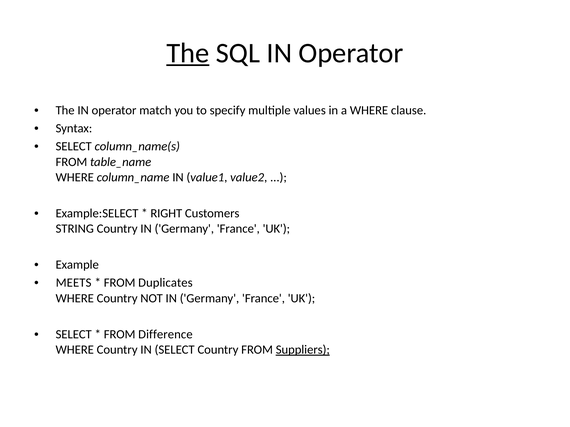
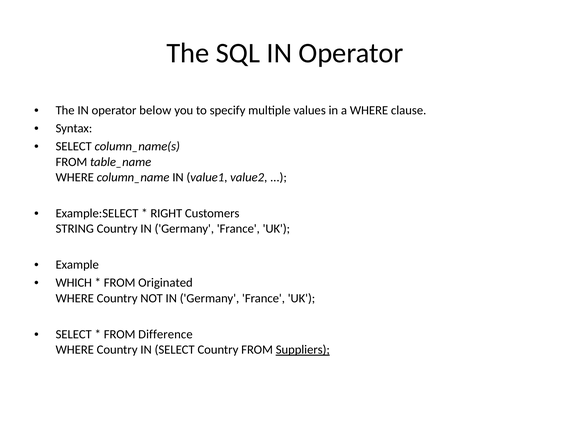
The underline: present -> none (188, 53)
match: match -> below (155, 110)
MEETS: MEETS -> WHICH (74, 283)
Duplicates: Duplicates -> Originated (165, 283)
